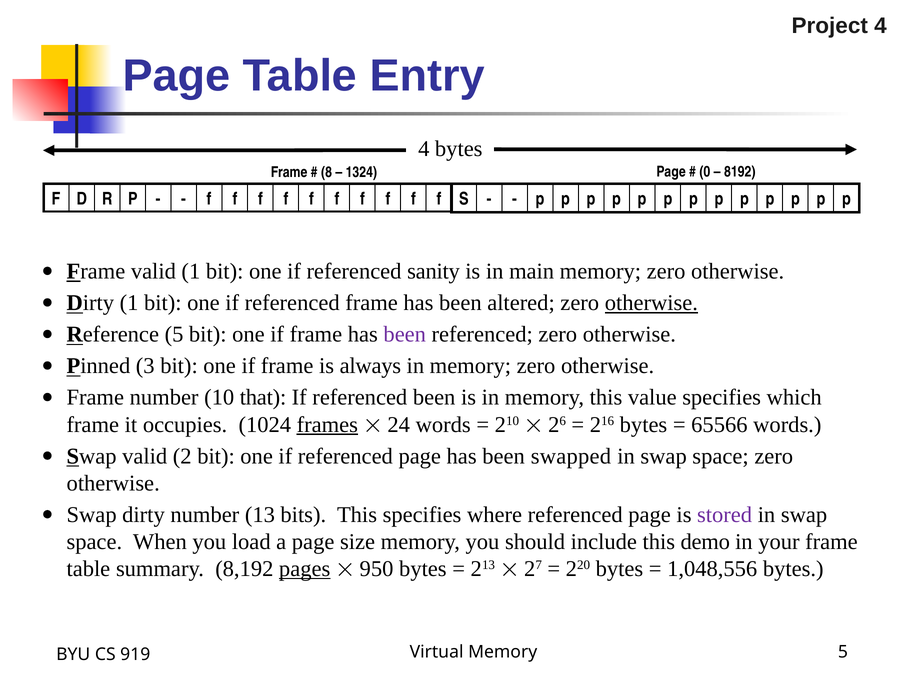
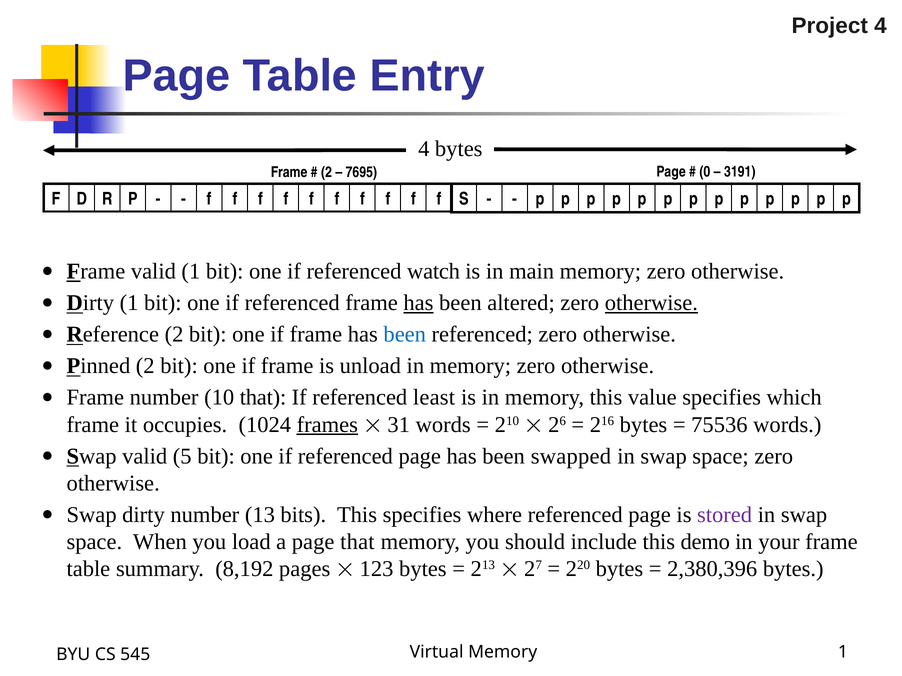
8192: 8192 -> 3191 (740, 172)
8: 8 -> 2 (327, 172)
1324: 1324 -> 7695 (361, 172)
sanity: sanity -> watch (434, 272)
has underline: none -> present (418, 303)
Reference 5: 5 -> 2 (174, 335)
been colour: purple -> blue (405, 335)
Pinned 3: 3 -> 2 (145, 366)
always: always -> unload (370, 366)
referenced been: been -> least (434, 398)
24: 24 -> 31 (399, 425)
65566: 65566 -> 75536 (719, 425)
2: 2 -> 5 (182, 456)
page size: size -> that (357, 542)
pages underline: present -> none (305, 569)
950: 950 -> 123 (377, 569)
1,048,556: 1,048,556 -> 2,380,396 (712, 569)
Memory 5: 5 -> 1 (843, 652)
919: 919 -> 545 (135, 655)
